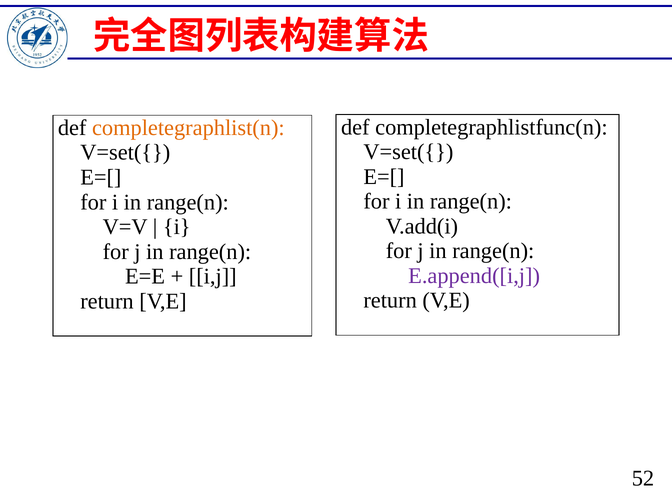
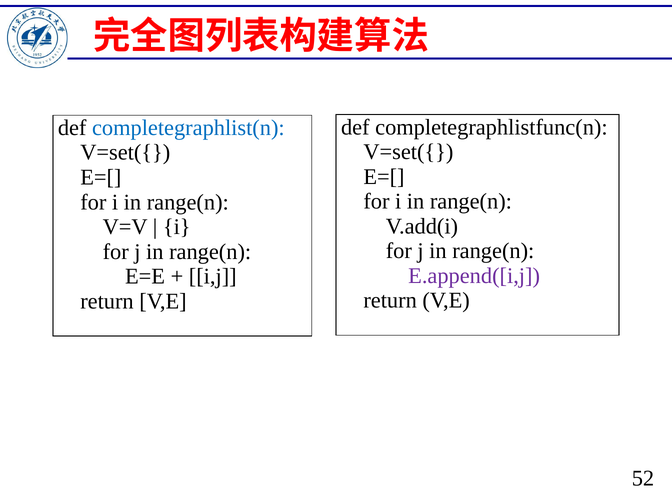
completegraphlist(n colour: orange -> blue (188, 128)
